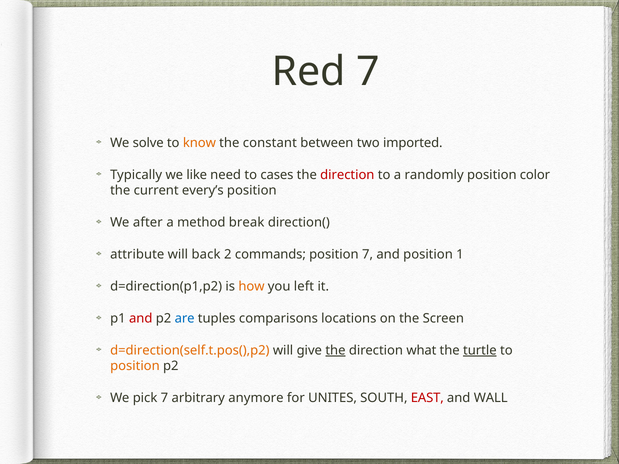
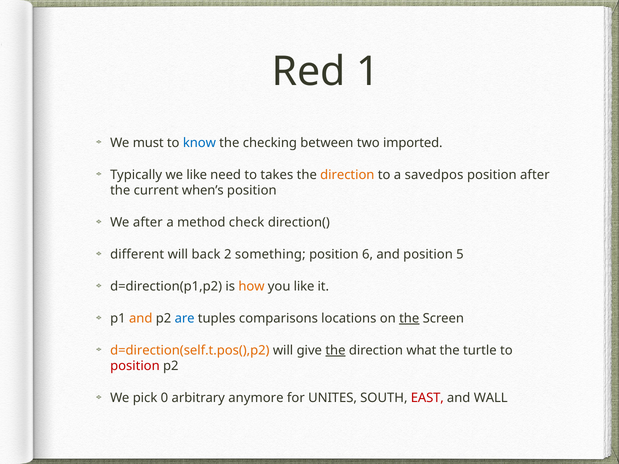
Red 7: 7 -> 1 (368, 72)
solve: solve -> must (148, 143)
know colour: orange -> blue (199, 143)
constant: constant -> checking (270, 143)
cases: cases -> takes (277, 175)
direction colour: red -> orange (347, 175)
randomly: randomly -> savedpos (434, 175)
position color: color -> after (535, 175)
every’s: every’s -> when’s (203, 191)
break: break -> check (247, 223)
attribute: attribute -> different (137, 255)
commands: commands -> something (270, 255)
position 7: 7 -> 6 (368, 255)
1: 1 -> 5 (460, 255)
you left: left -> like (304, 287)
and colour: red -> orange (141, 319)
the underline: none -> present (409, 319)
turtle underline: present -> none (480, 350)
position colour: orange -> red (135, 366)
pick 7: 7 -> 0 (164, 398)
